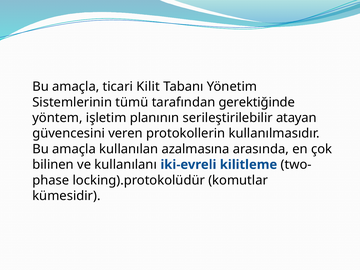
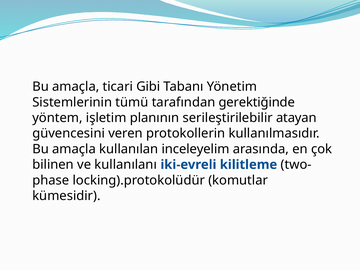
Kilit: Kilit -> Gibi (148, 87)
azalmasına: azalmasına -> inceleyelim (196, 149)
